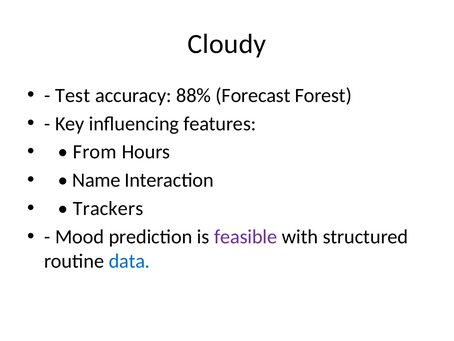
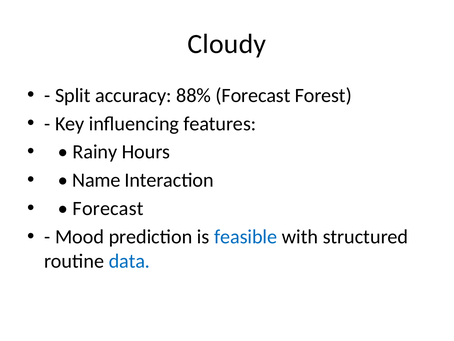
Test: Test -> Split (73, 95)
From: From -> Rainy (95, 152)
Trackers: Trackers -> Forecast (108, 208)
feasible colour: purple -> blue (246, 237)
